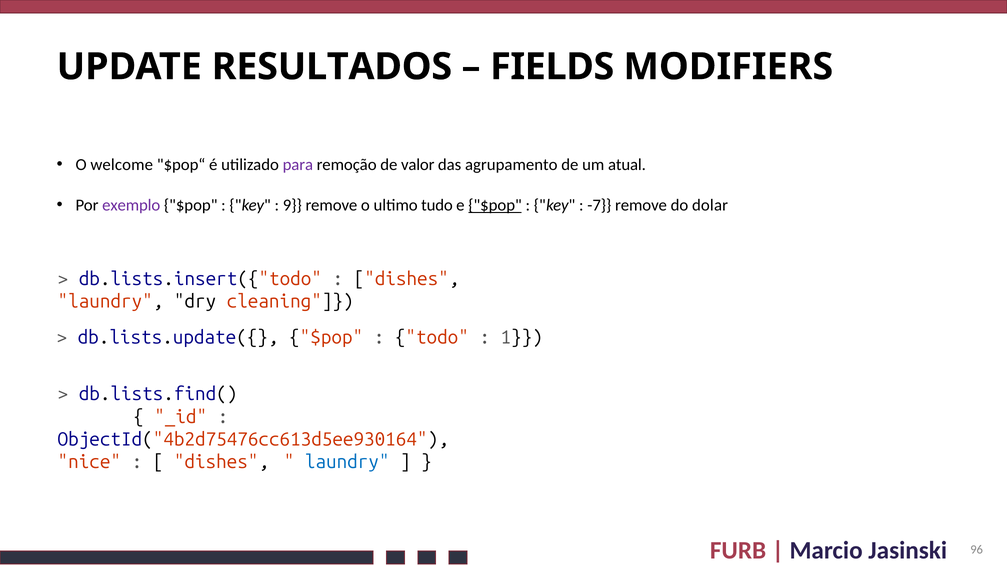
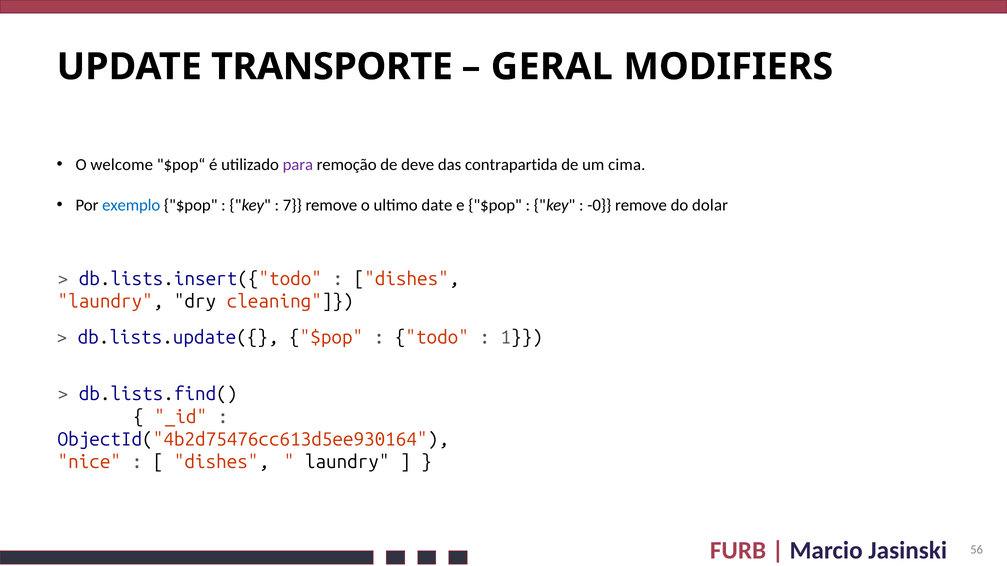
RESULTADOS: RESULTADOS -> TRANSPORTE (332, 67)
FIELDS: FIELDS -> GERAL (552, 67)
valor: valor -> deve (418, 165)
agrupamento: agrupamento -> contrapartida (511, 165)
atual: atual -> cima (627, 165)
exemplo colour: purple -> blue (131, 205)
9: 9 -> 7 (292, 205)
tudo: tudo -> date (437, 205)
$pop underline: present -> none (495, 205)
-7: -7 -> -0 (599, 205)
laundry colour: blue -> black (347, 462)
96: 96 -> 56 (977, 550)
